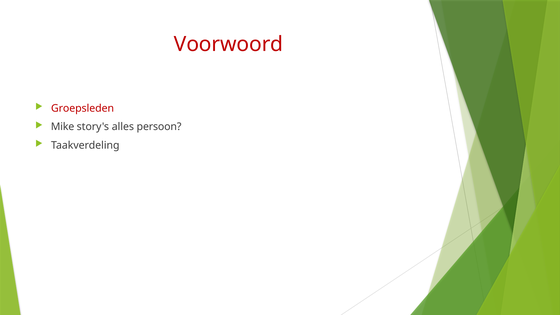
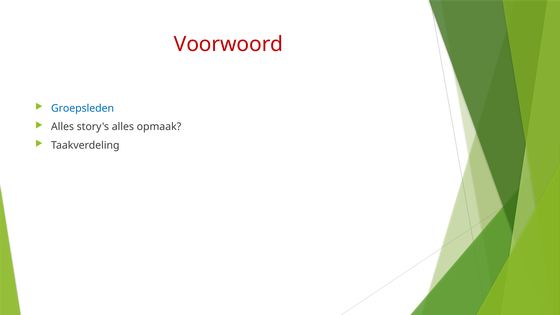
Groepsleden colour: red -> blue (83, 108)
Mike: Mike -> Alles (63, 127)
persoon: persoon -> opmaak (159, 127)
